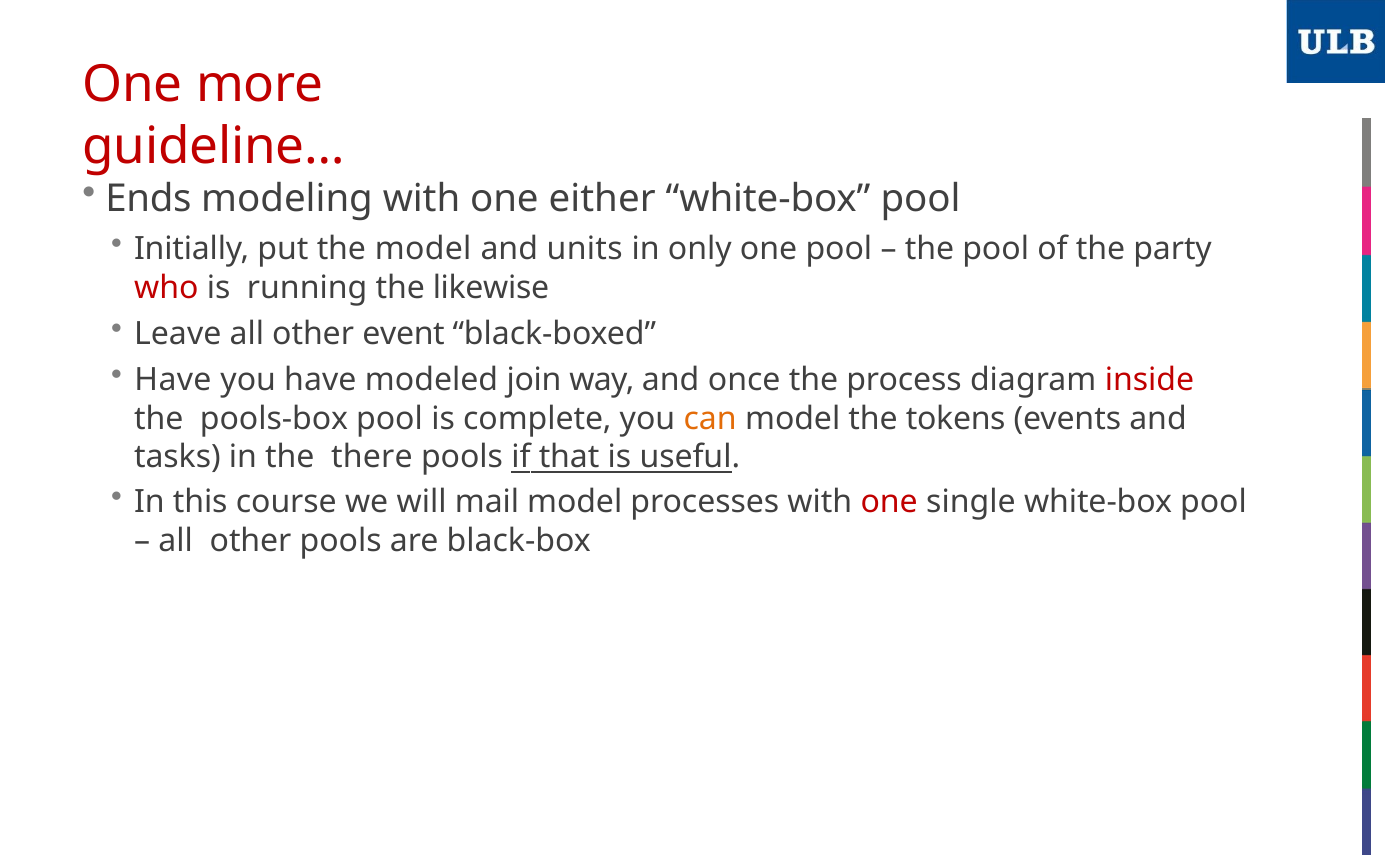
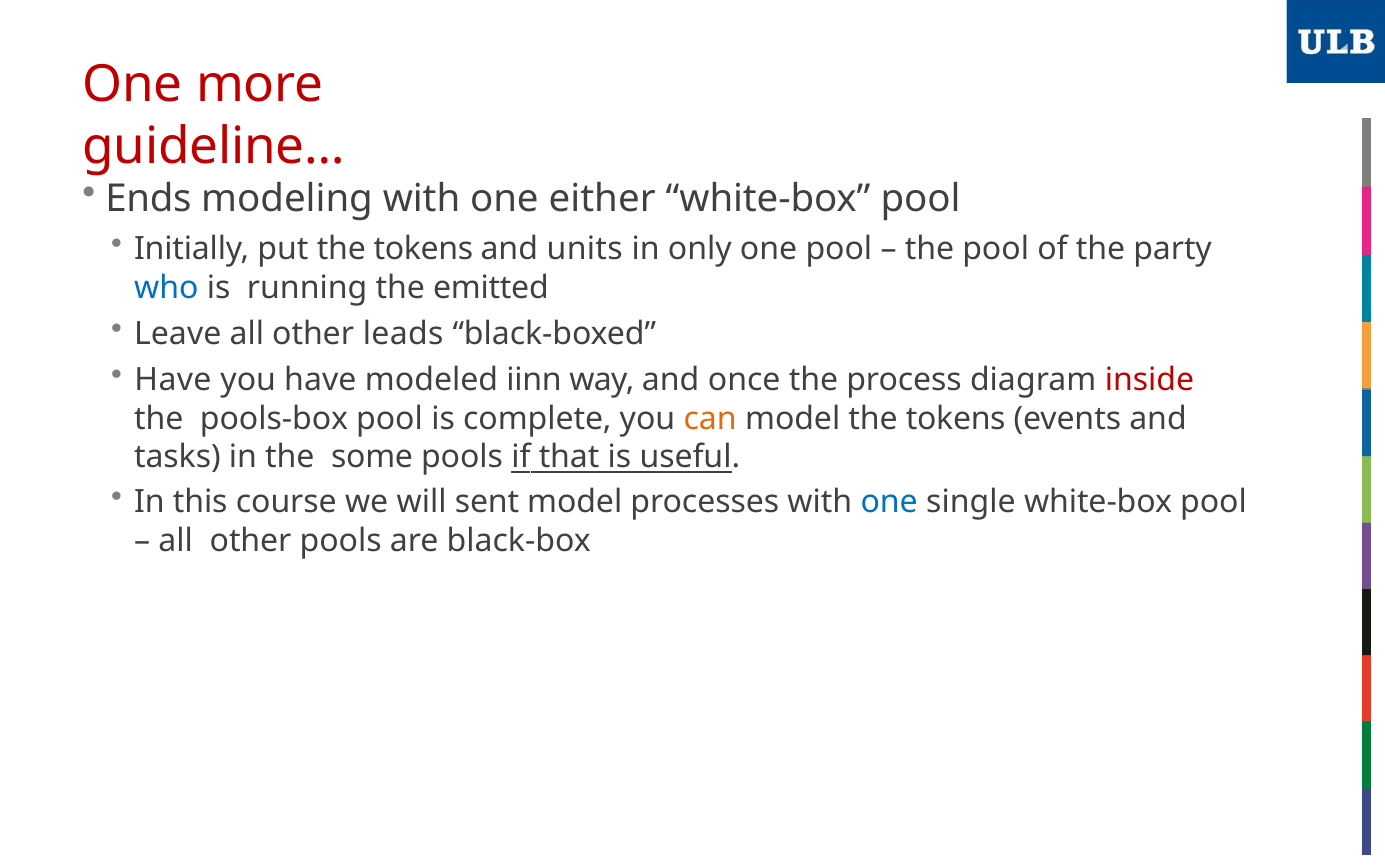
put the model: model -> tokens (423, 249)
who colour: red -> blue (166, 288)
likewise: likewise -> emitted (491, 288)
event: event -> leads (403, 334)
join: join -> iinn (534, 380)
there: there -> some (372, 457)
mail: mail -> sent (487, 502)
one colour: red -> blue (889, 502)
